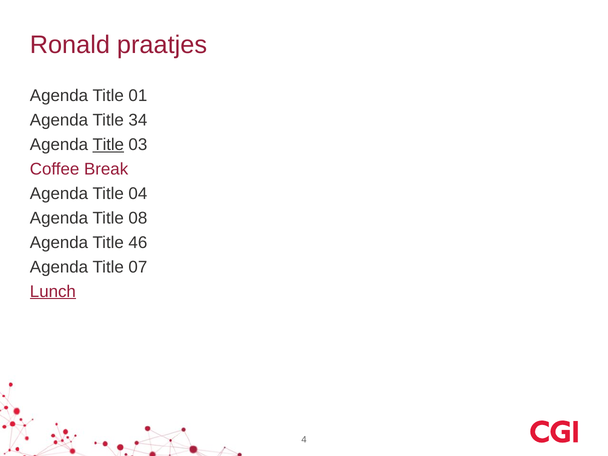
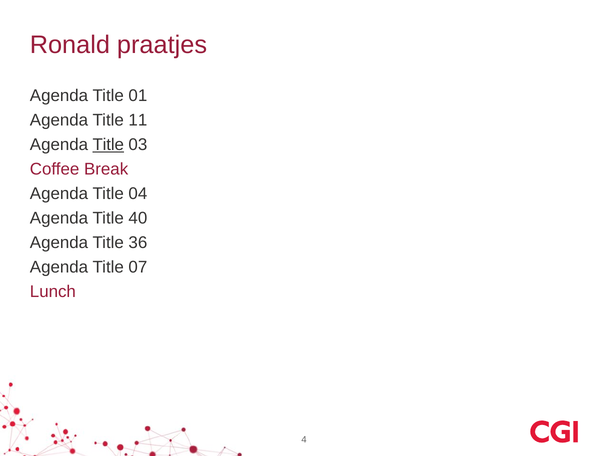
34: 34 -> 11 (138, 120)
08: 08 -> 40 (138, 218)
46: 46 -> 36 (138, 242)
Lunch underline: present -> none (53, 291)
